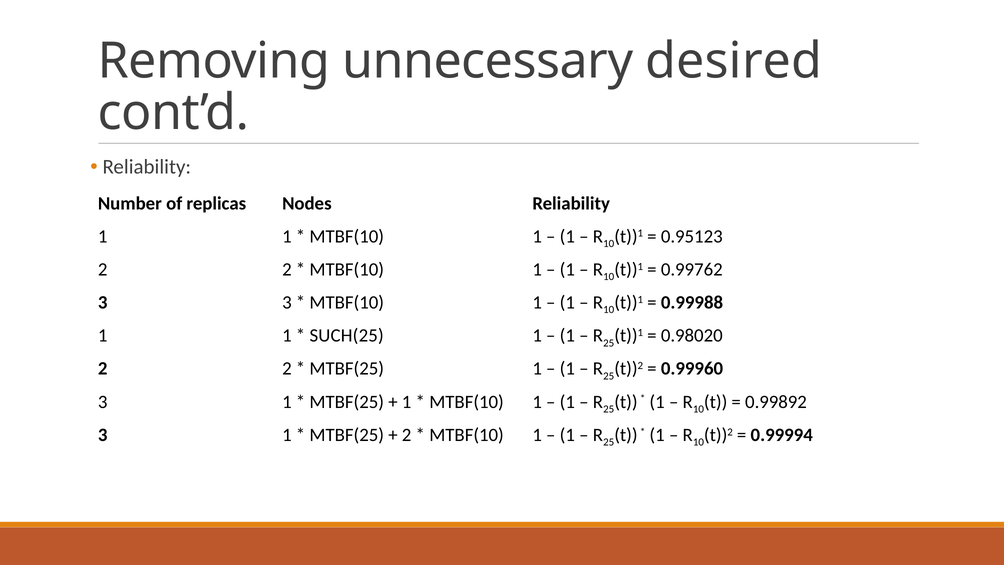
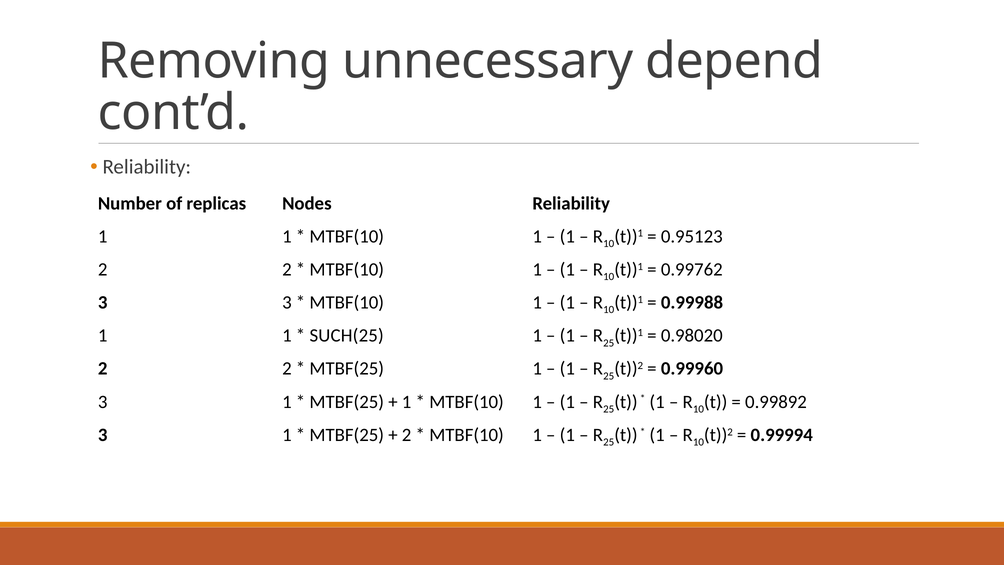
desired: desired -> depend (734, 61)
